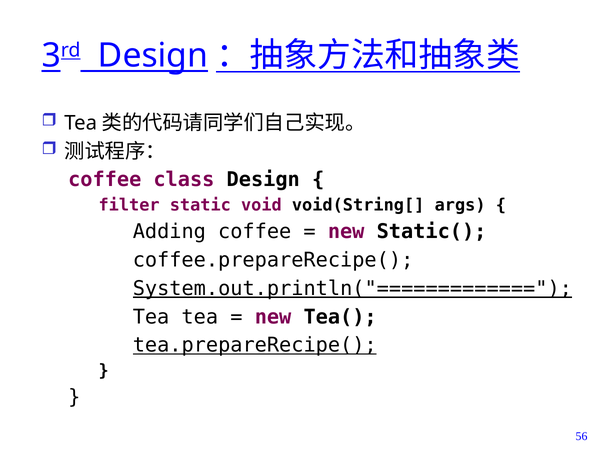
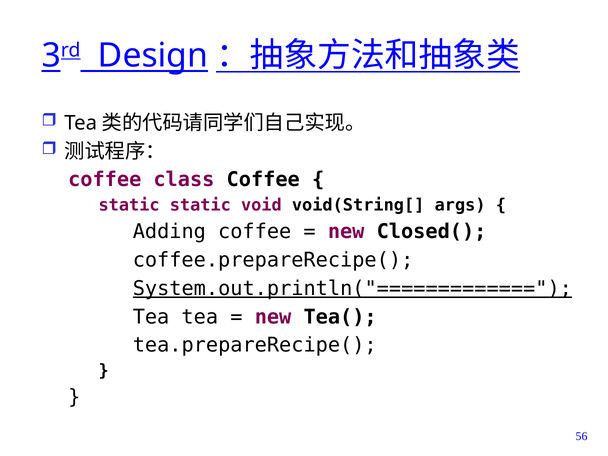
class Design: Design -> Coffee (263, 180)
filter: filter -> static (129, 205)
Static(: Static( -> Closed( (432, 232)
tea.prepareRecipe( underline: present -> none (255, 345)
